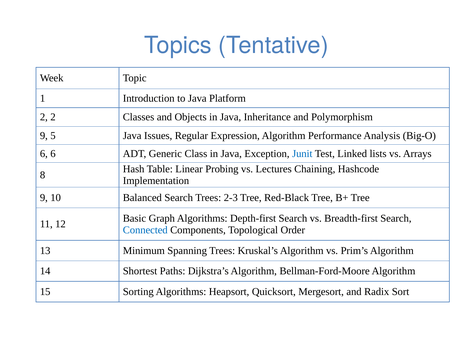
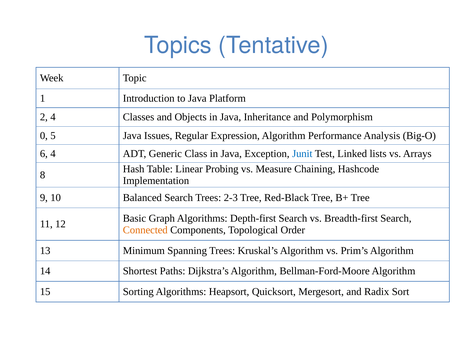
2 2: 2 -> 4 (53, 117)
9: 9 -> 0 (44, 135)
6 6: 6 -> 4 (53, 153)
Lectures: Lectures -> Measure (274, 169)
Connected colour: blue -> orange (145, 230)
